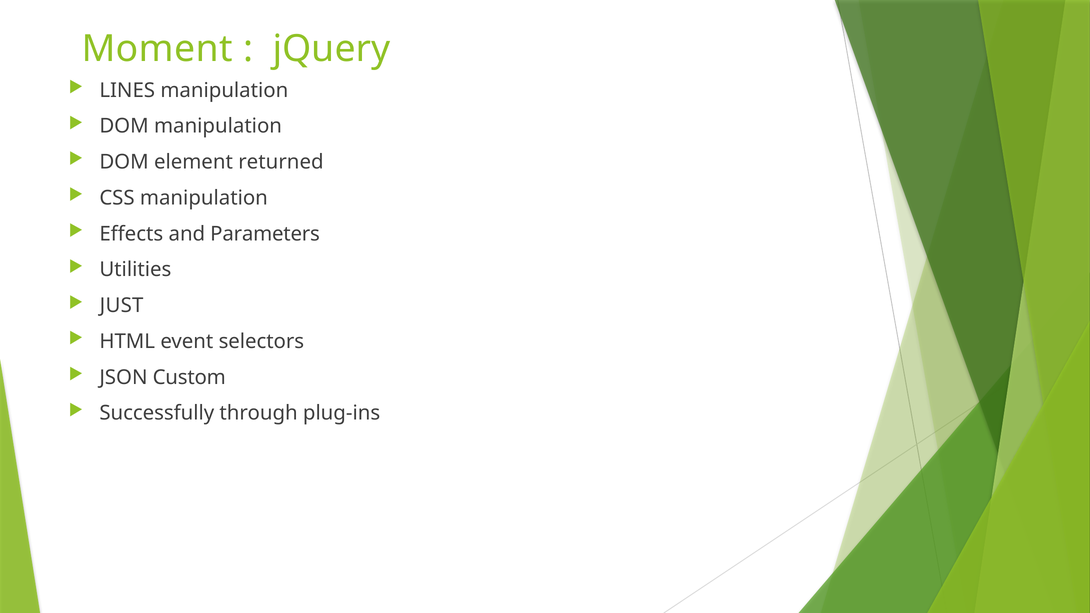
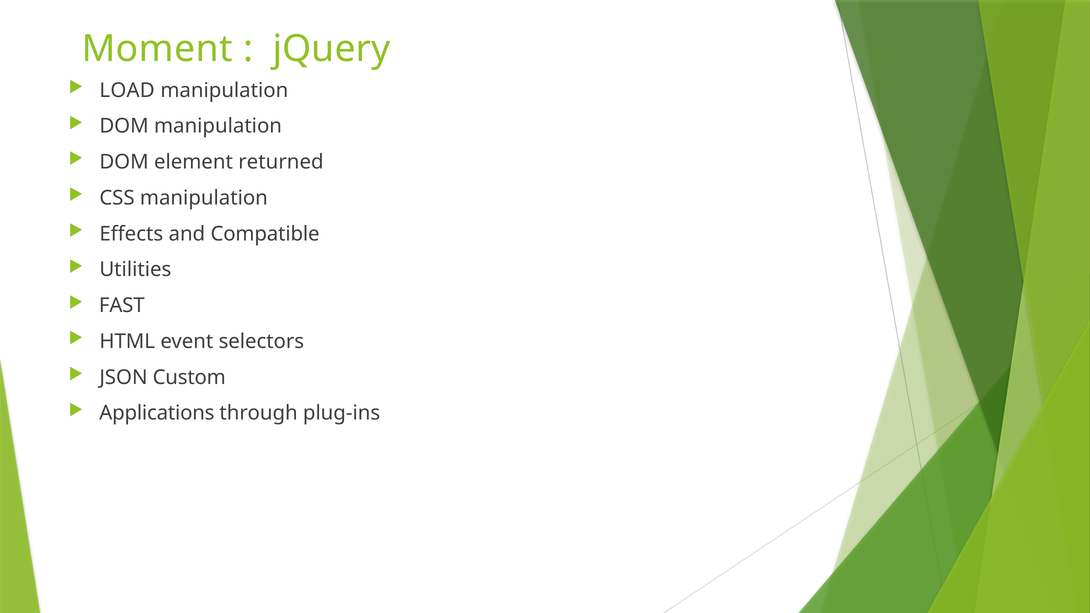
LINES: LINES -> LOAD (127, 90)
Parameters: Parameters -> Compatible (265, 234)
JUST: JUST -> FAST (122, 306)
Successfully: Successfully -> Applications (157, 413)
